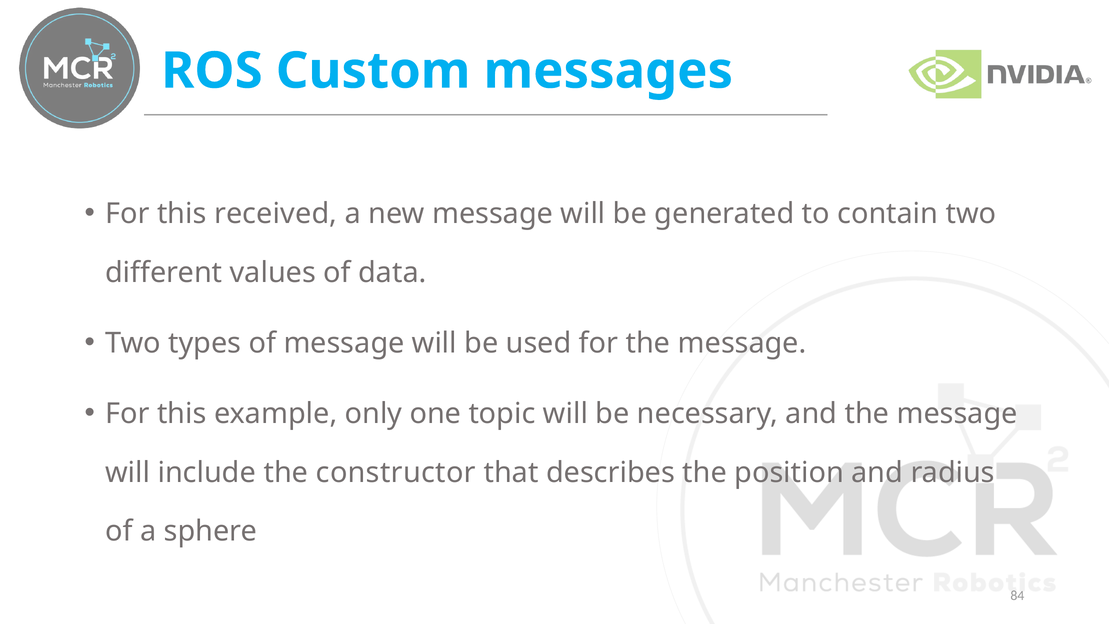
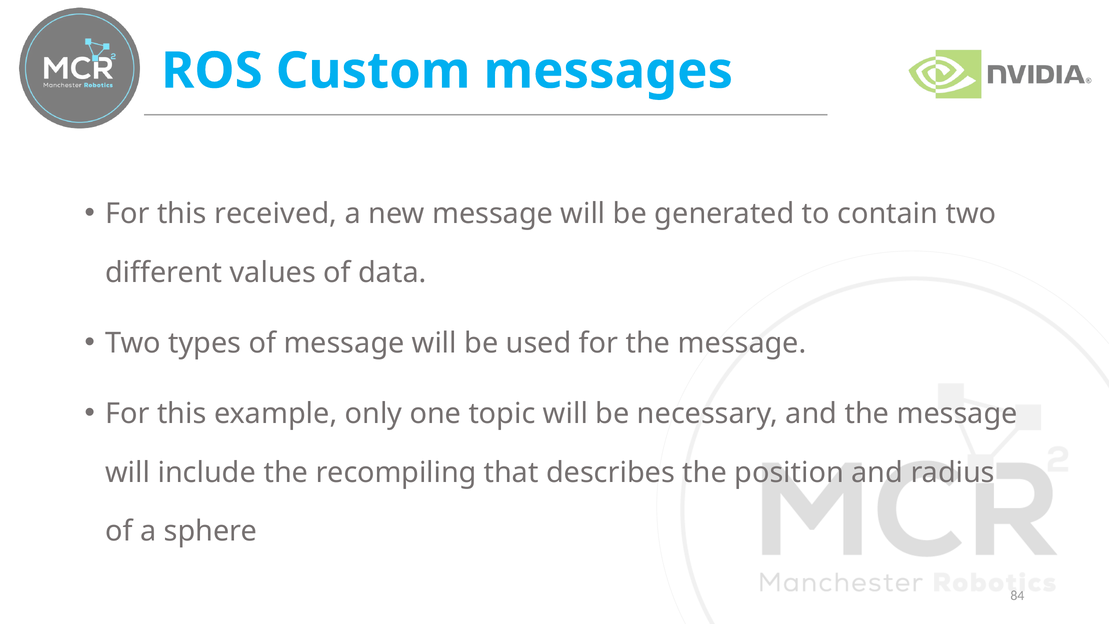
constructor: constructor -> recompiling (396, 472)
